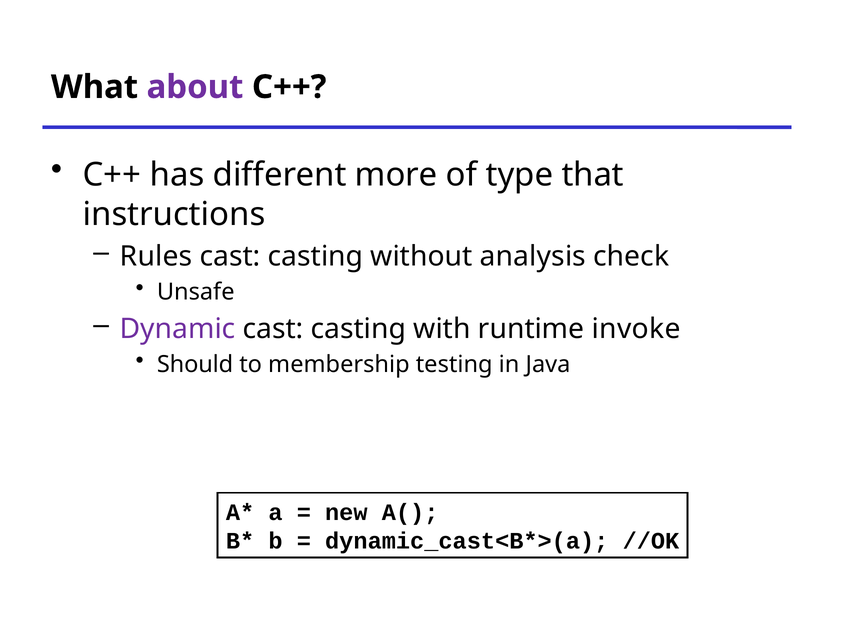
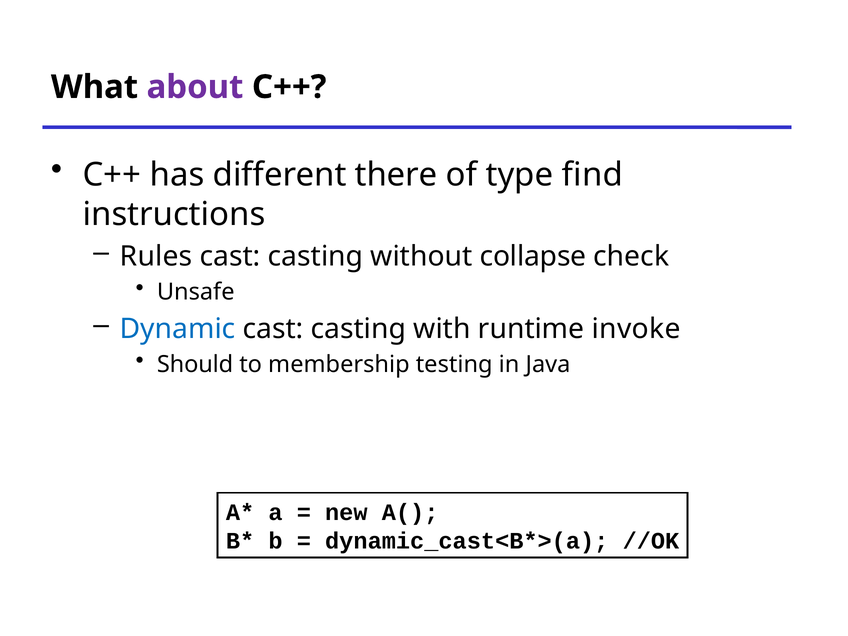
more: more -> there (396, 175)
that: that -> find (593, 175)
analysis: analysis -> collapse (533, 256)
Dynamic colour: purple -> blue (178, 329)
